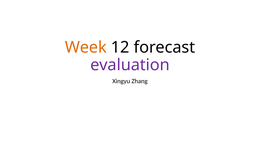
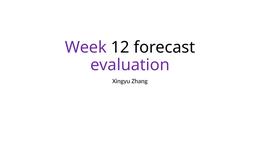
Week colour: orange -> purple (86, 47)
